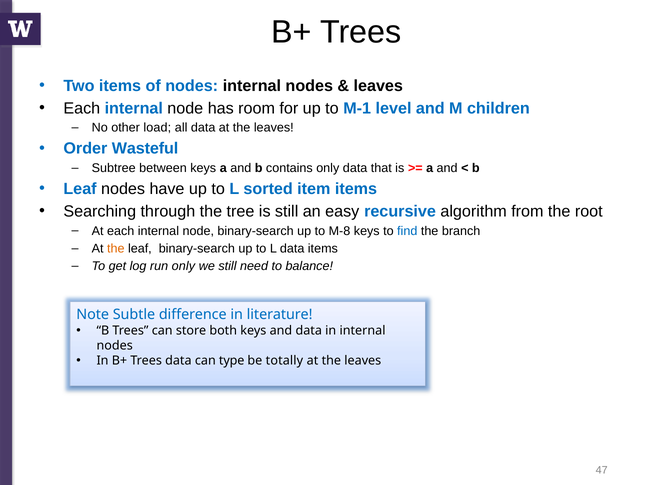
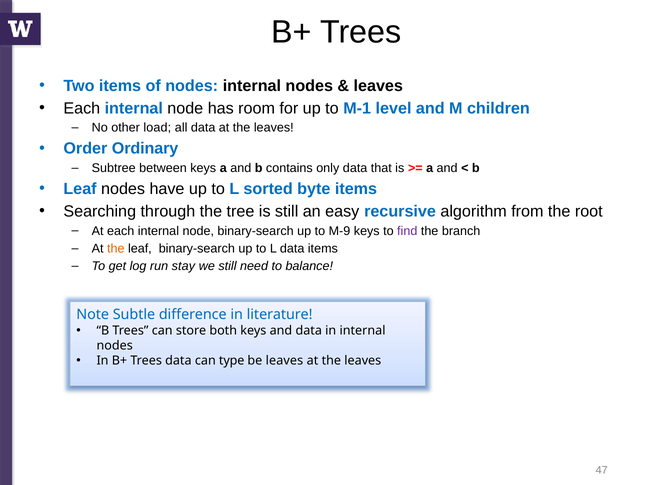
Wasteful: Wasteful -> Ordinary (145, 148)
item: item -> byte (314, 189)
M-8: M-8 -> M-9 (339, 231)
find colour: blue -> purple (407, 231)
run only: only -> stay (183, 266)
be totally: totally -> leaves (284, 360)
